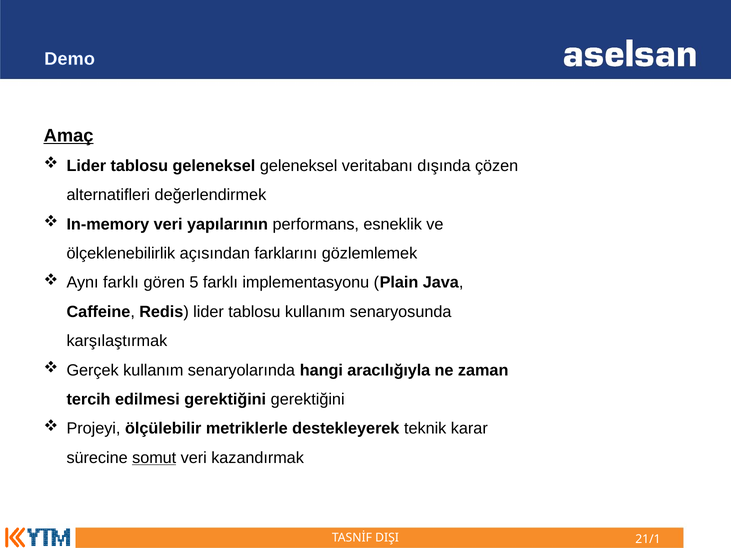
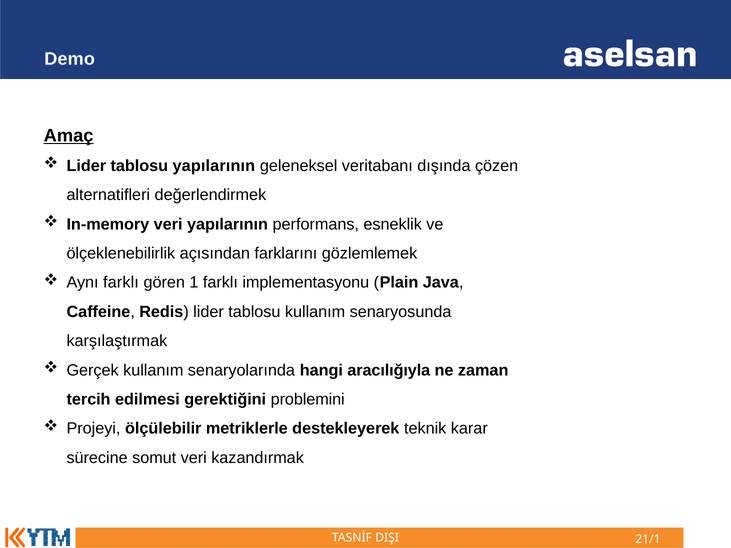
tablosu geleneksel: geleneksel -> yapılarının (214, 166)
5: 5 -> 1 (194, 283)
gerektiğini gerektiğini: gerektiğini -> problemini (308, 400)
somut underline: present -> none (154, 458)
